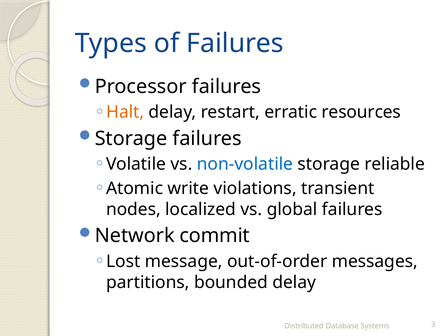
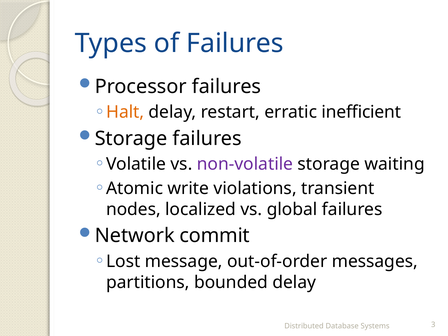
resources: resources -> inefficient (361, 112)
non-volatile colour: blue -> purple (245, 164)
reliable: reliable -> waiting (395, 164)
